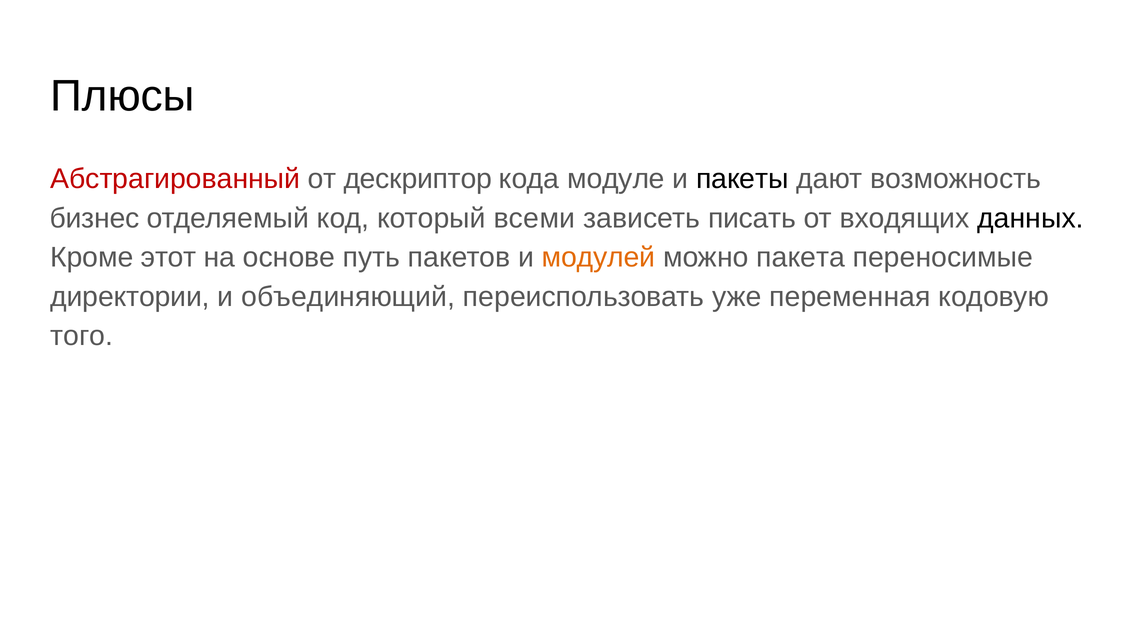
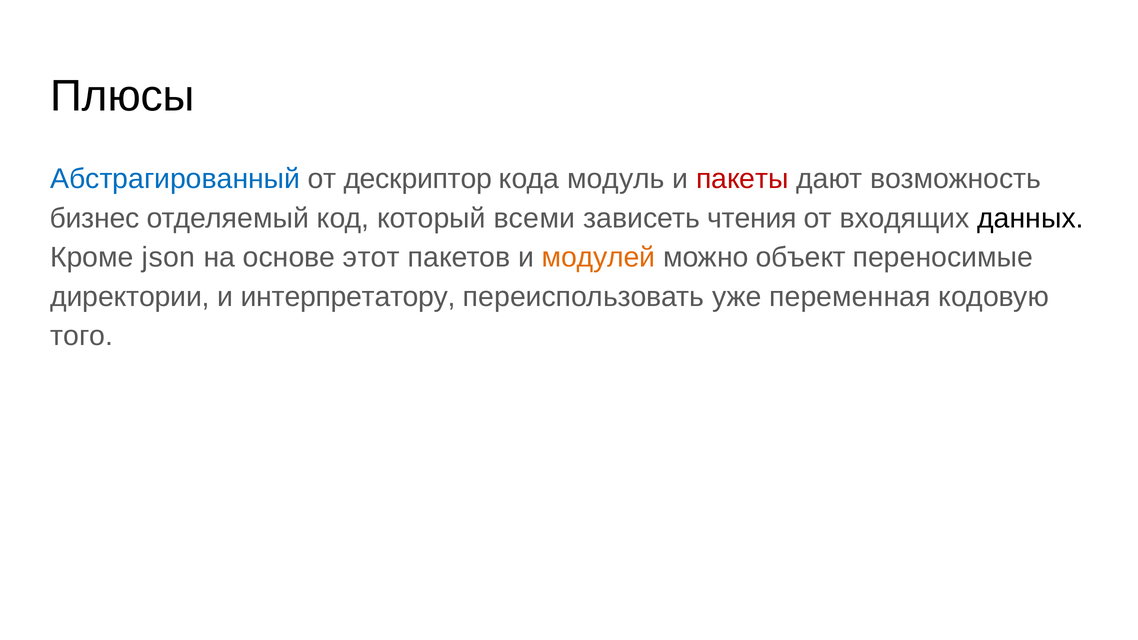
Абстрагированный colour: red -> blue (175, 179)
модуле: модуле -> модуль (616, 179)
пакеты colour: black -> red (742, 179)
писать: писать -> чтения (752, 218)
этот: этот -> json (168, 257)
путь: путь -> этот (371, 257)
пакета: пакета -> объект (801, 257)
объединяющий: объединяющий -> интерпретатору (348, 297)
